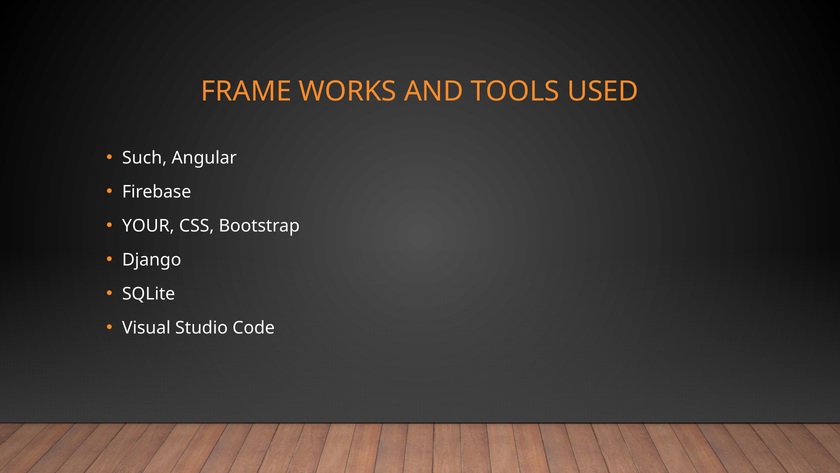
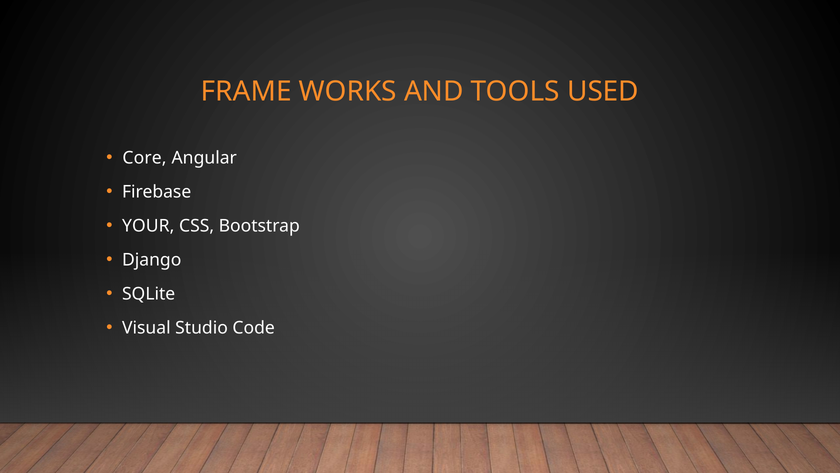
Such: Such -> Core (144, 158)
